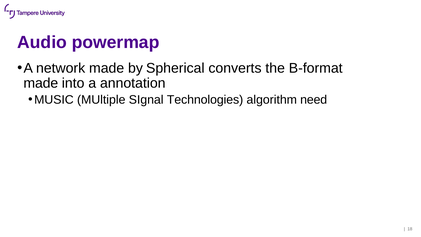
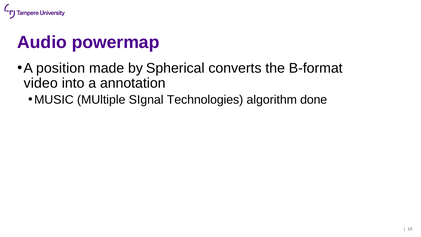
network: network -> position (61, 68)
made: made -> video (41, 83)
need: need -> done (314, 100)
